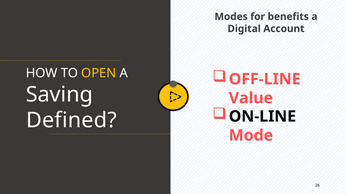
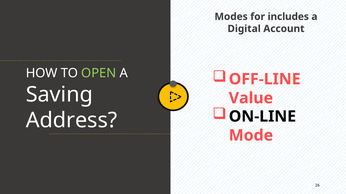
benefits: benefits -> includes (288, 17)
OPEN colour: yellow -> light green (99, 73)
Defined: Defined -> Address (72, 121)
